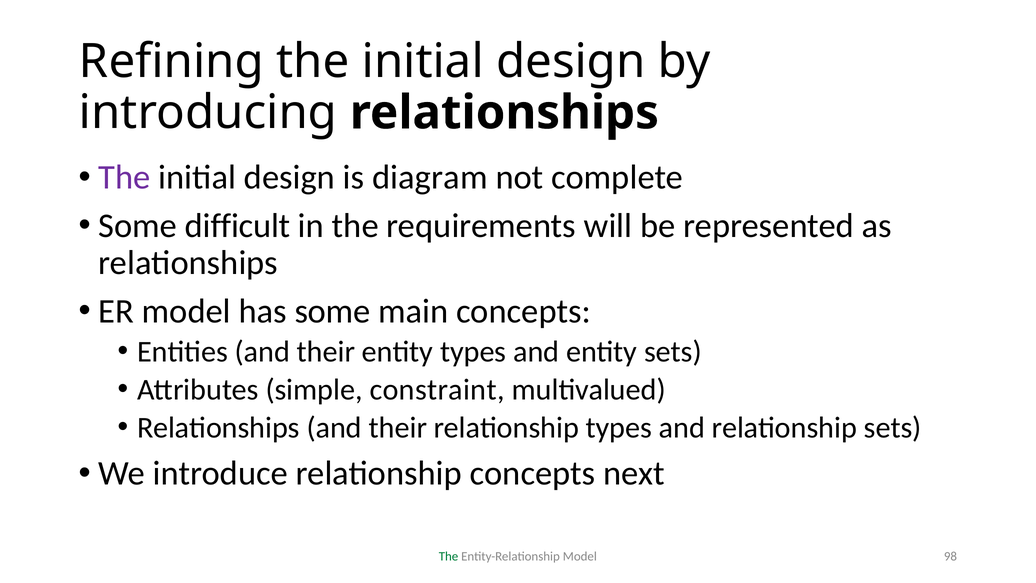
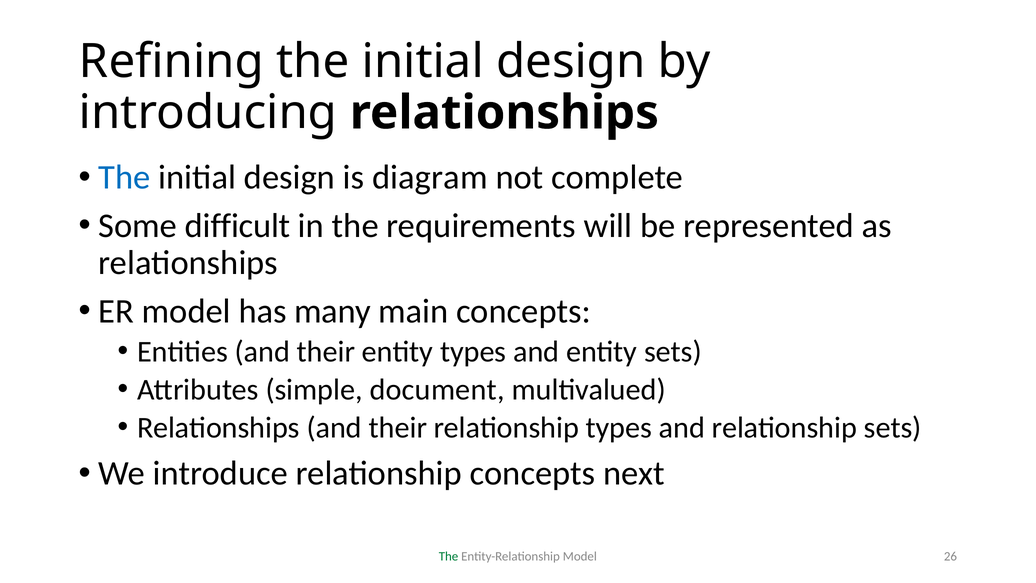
The colour: purple -> blue (124, 177)
has some: some -> many (333, 311)
constraint: constraint -> document (437, 389)
98: 98 -> 26 (950, 556)
